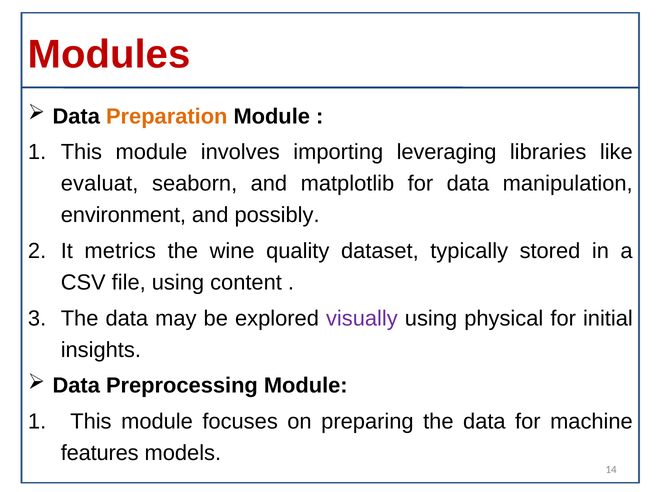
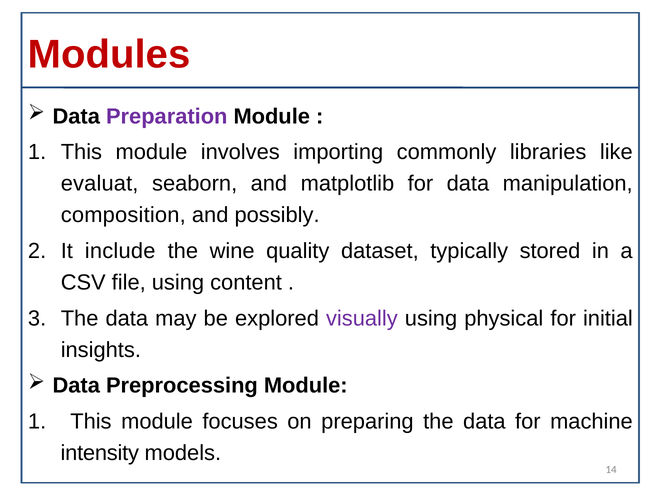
Preparation colour: orange -> purple (167, 116)
leveraging: leveraging -> commonly (447, 152)
environment: environment -> composition (123, 215)
metrics: metrics -> include (120, 251)
features: features -> intensity (100, 453)
